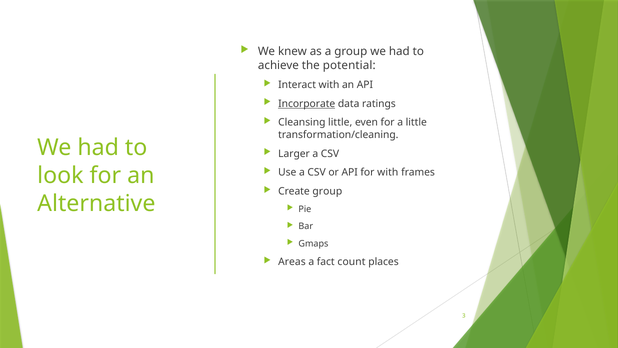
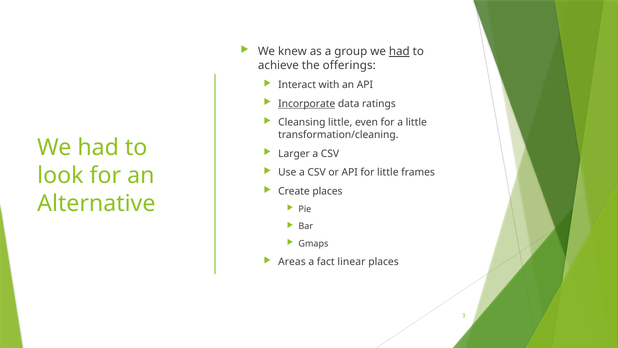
had underline: none -> present (399, 51)
potential: potential -> offerings (349, 65)
for with: with -> little (388, 172)
Create group: group -> places (327, 191)
count: count -> linear (351, 262)
